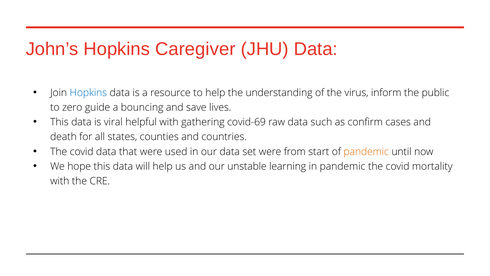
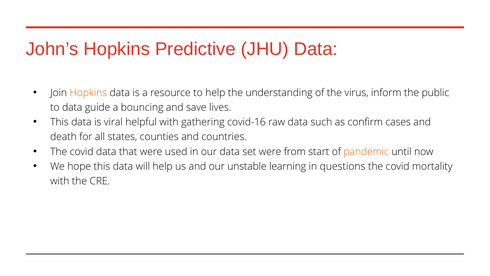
Caregiver: Caregiver -> Predictive (195, 49)
Hopkins colour: blue -> orange (88, 93)
to zero: zero -> data (72, 107)
covid-69: covid-69 -> covid-16 (246, 122)
in pandemic: pandemic -> questions (343, 166)
